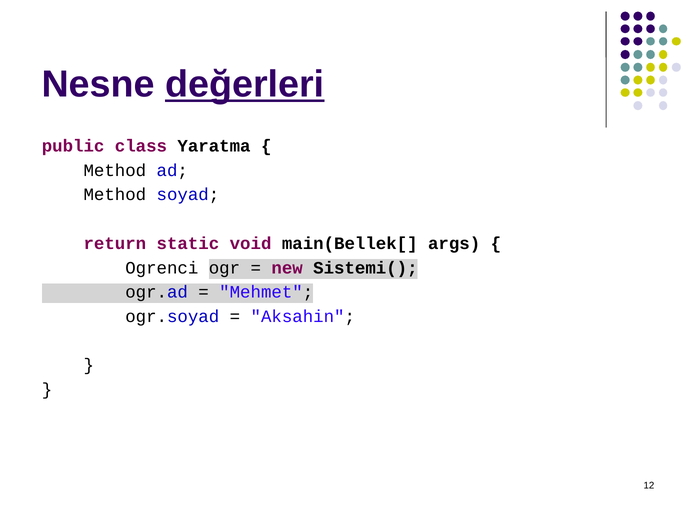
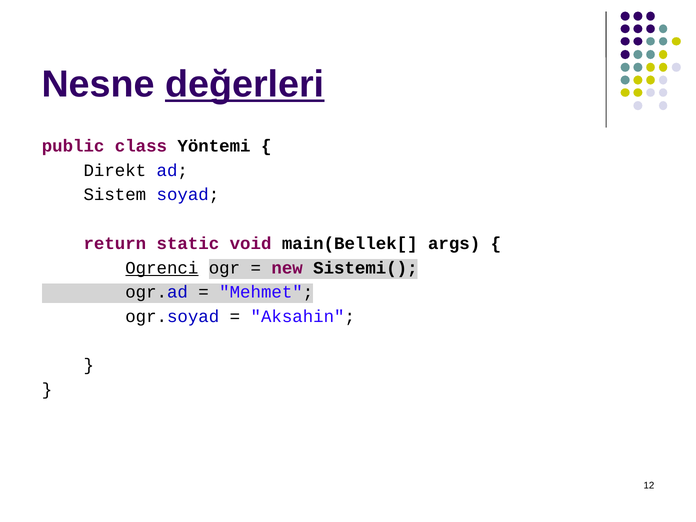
Yaratma: Yaratma -> Yöntemi (214, 146)
Method: Method -> Direkt (115, 170)
Method: Method -> Sistem (115, 195)
Ogrenci underline: none -> present (162, 268)
